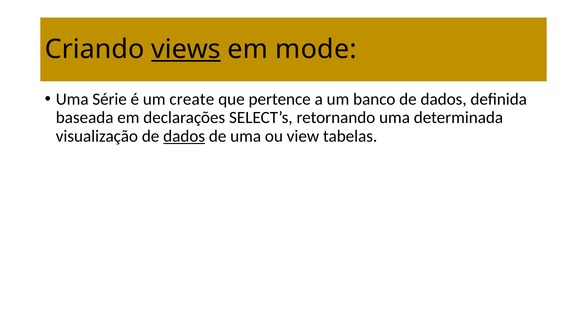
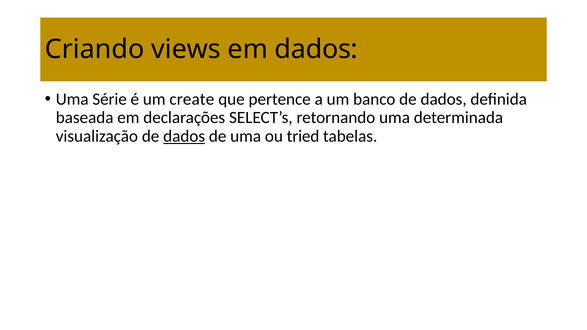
views underline: present -> none (186, 49)
em mode: mode -> dados (316, 49)
view: view -> tried (303, 136)
